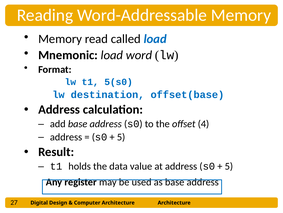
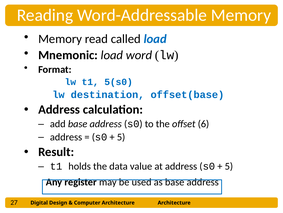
4: 4 -> 6 (203, 124)
